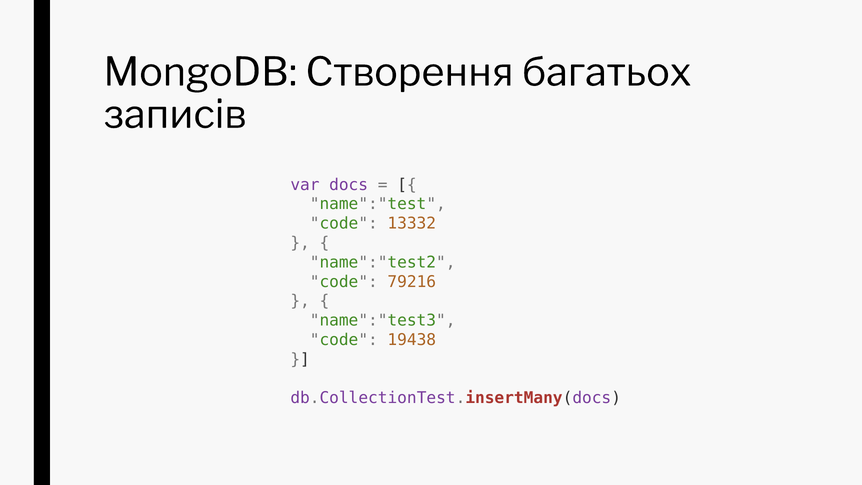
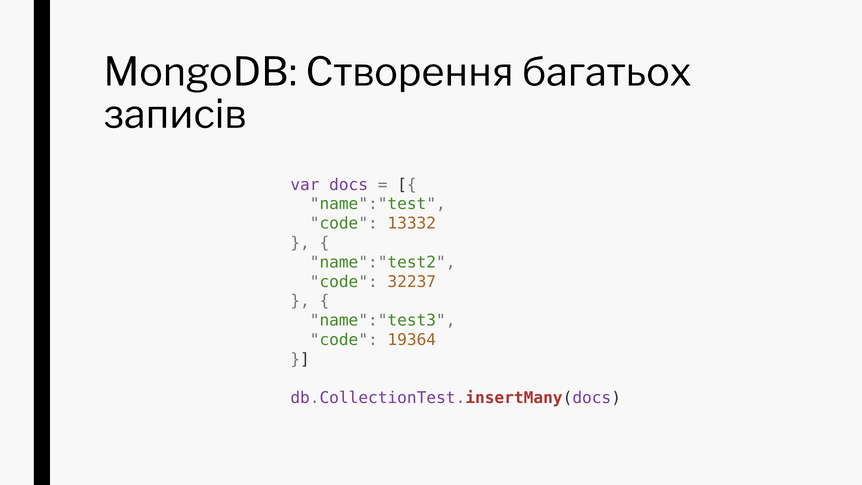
79216: 79216 -> 32237 (412, 282)
19438: 19438 -> 19364 (412, 340)
